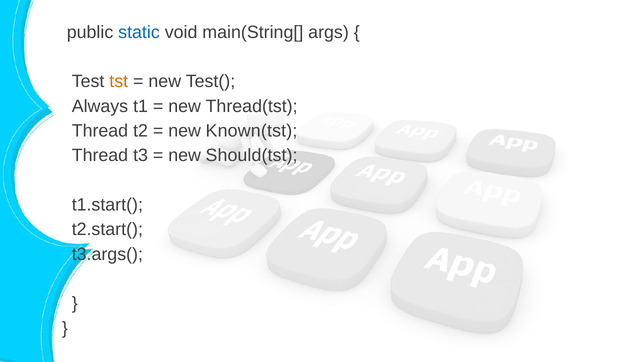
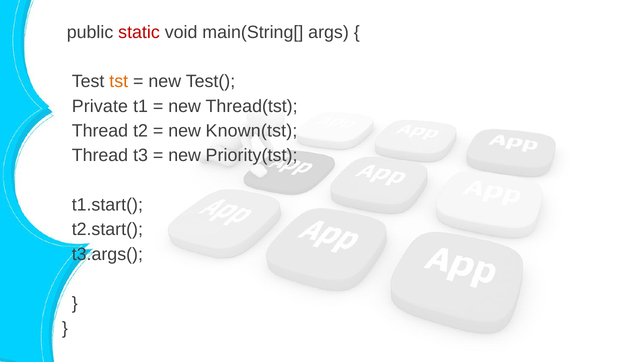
static colour: blue -> red (139, 32)
Always: Always -> Private (100, 106)
Should(tst: Should(tst -> Priority(tst (252, 155)
